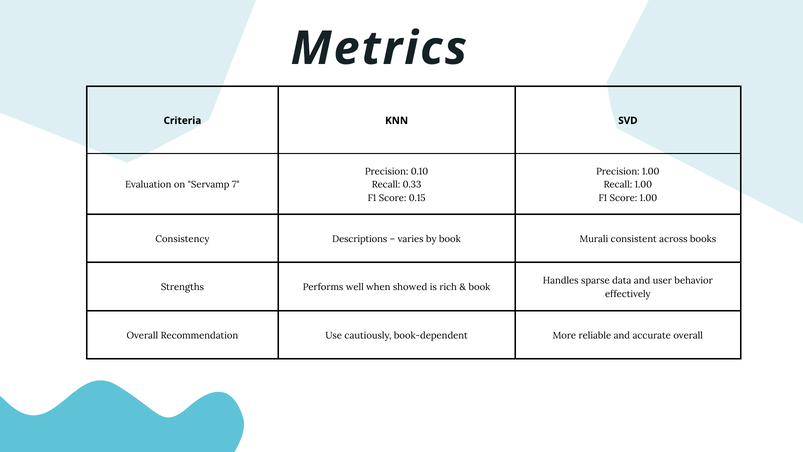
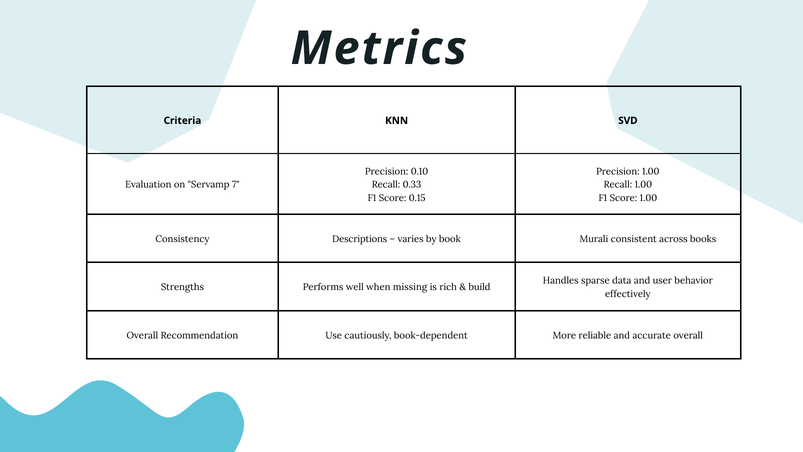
showed: showed -> missing (410, 287)
book: book -> build (479, 287)
